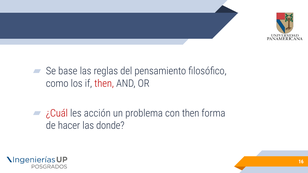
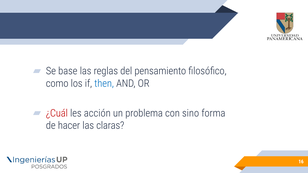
then colour: red -> blue (104, 84)
con then: then -> sino (191, 113)
donde: donde -> claras (110, 126)
